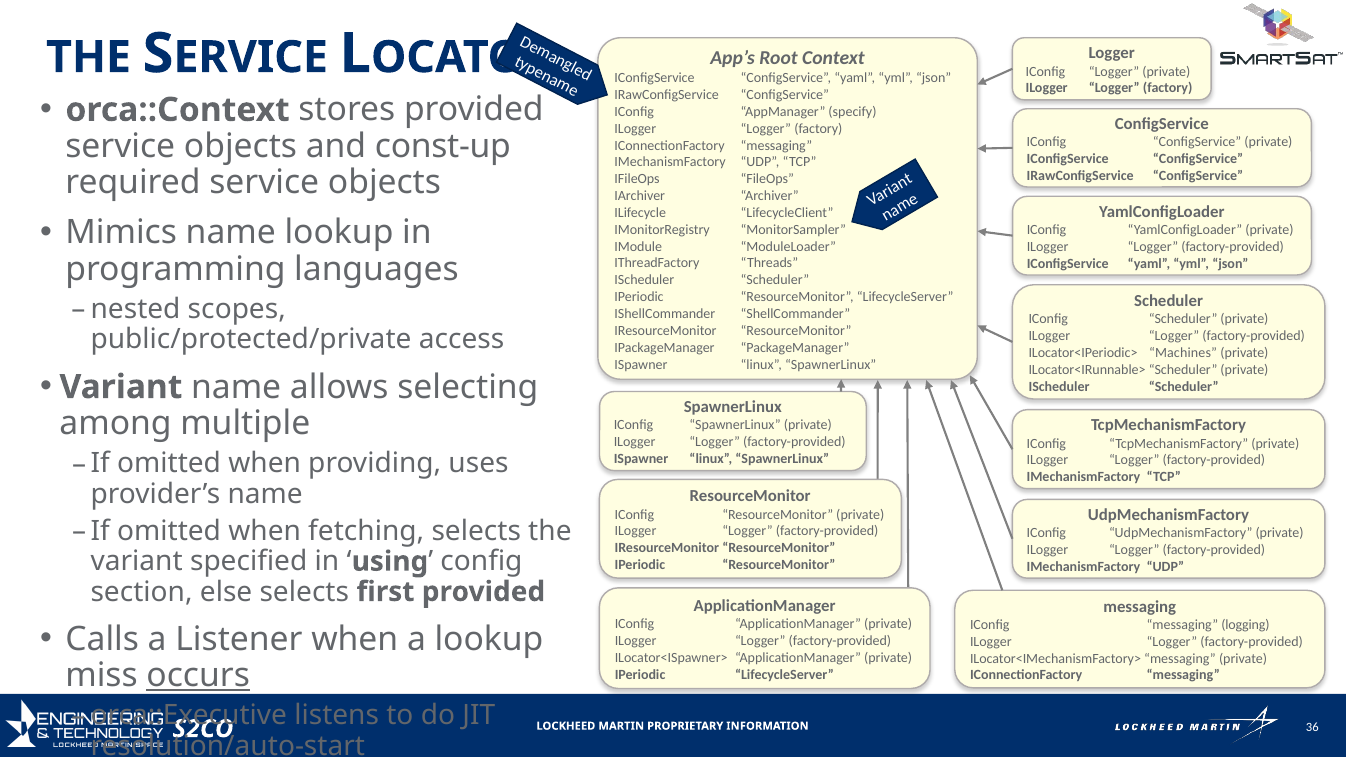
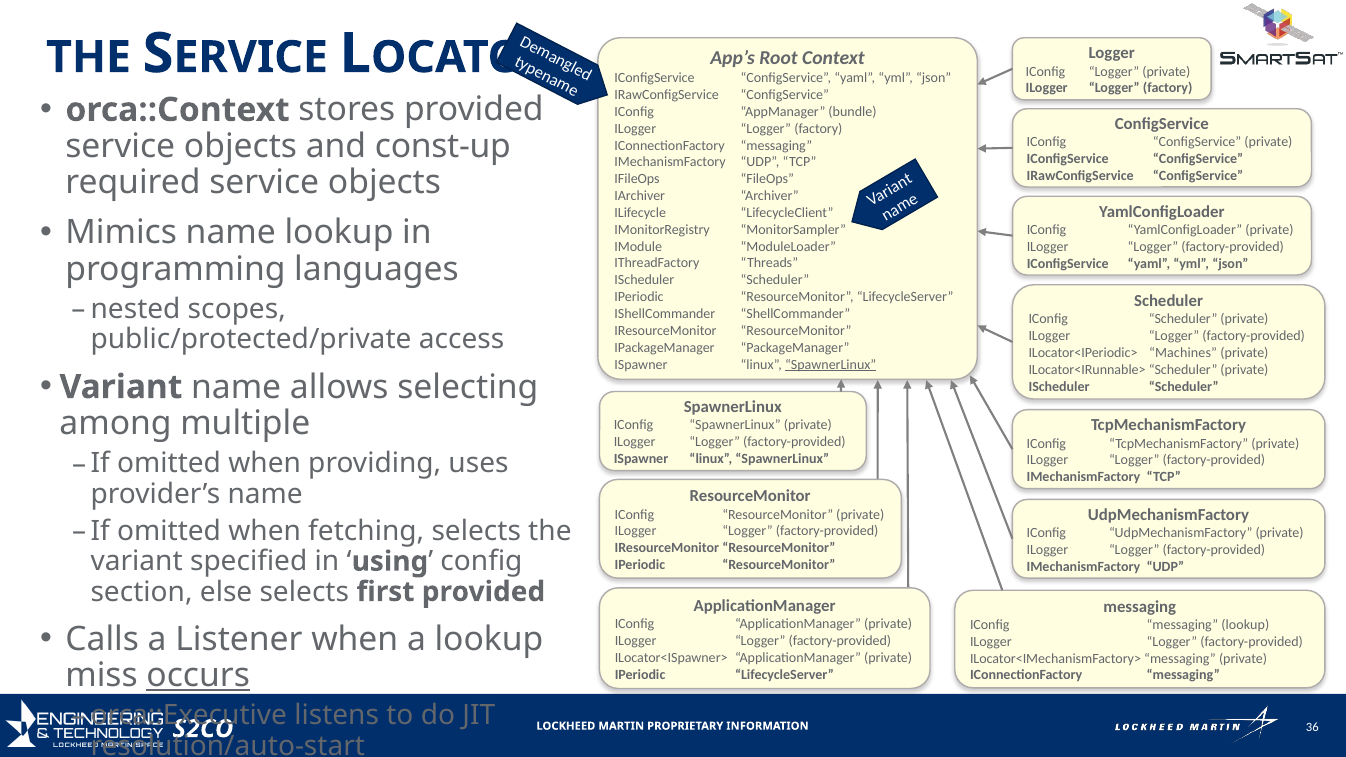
specify: specify -> bundle (853, 112)
SpawnerLinux underline: none -> present (831, 365)
messaging logging: logging -> lookup (1245, 625)
